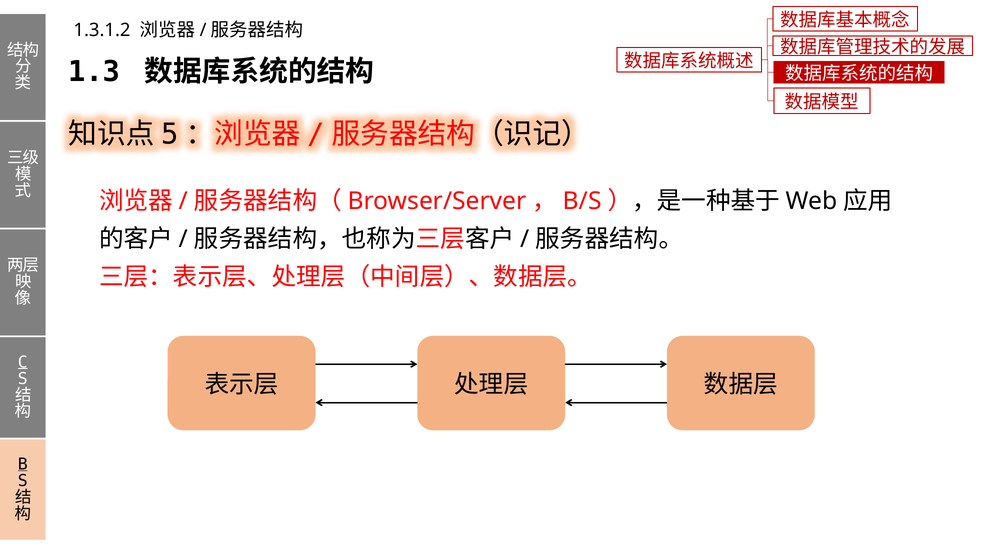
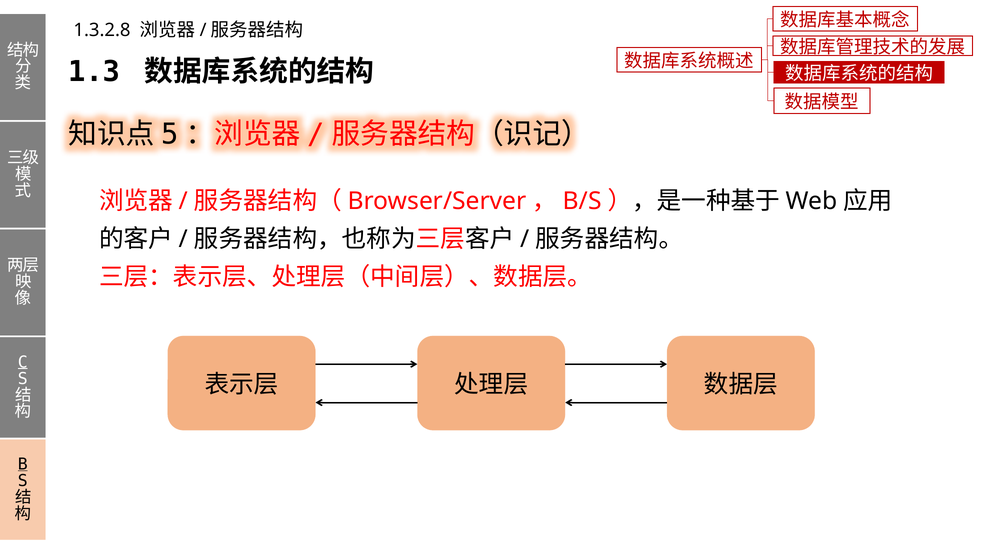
1.3.1.2: 1.3.1.2 -> 1.3.2.8 (102, 30)
